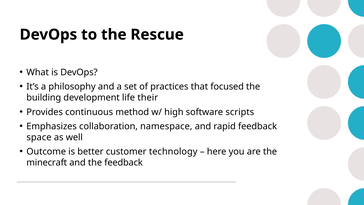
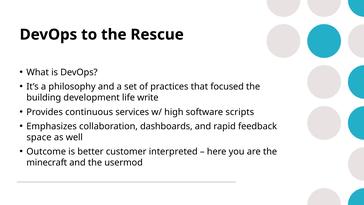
their: their -> write (148, 98)
method: method -> services (132, 112)
namespace: namespace -> dashboards (166, 126)
technology: technology -> interpreted (173, 151)
the feedback: feedback -> usermod (124, 162)
